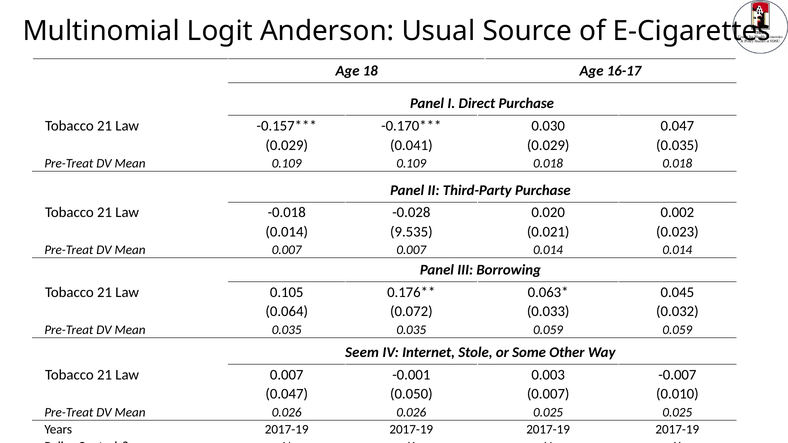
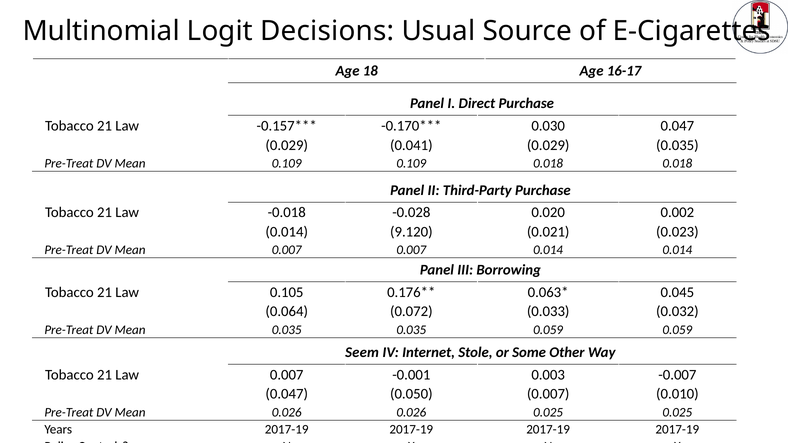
Anderson: Anderson -> Decisions (327, 31)
9.535: 9.535 -> 9.120 (411, 232)
